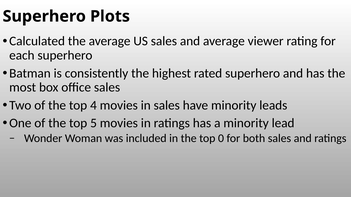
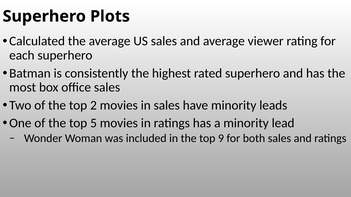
4: 4 -> 2 (93, 105)
0: 0 -> 9 (221, 139)
